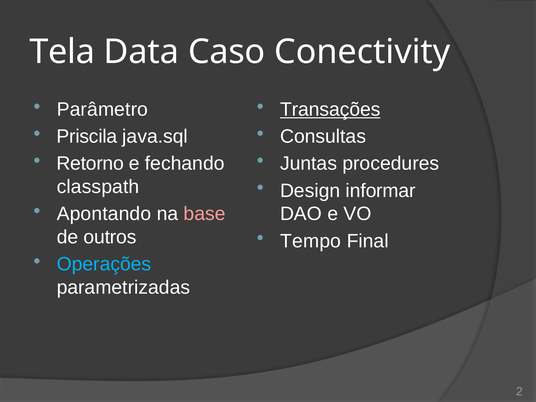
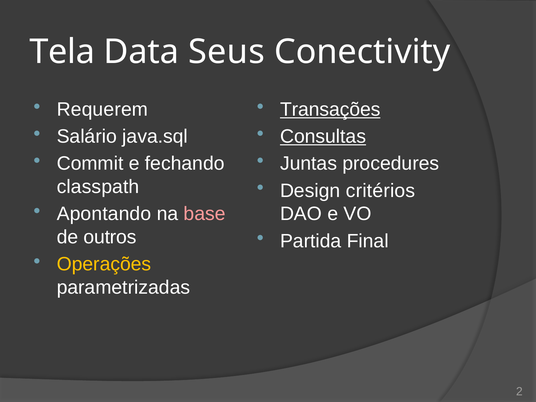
Caso: Caso -> Seus (226, 52)
Parâmetro: Parâmetro -> Requerem (102, 109)
Priscila: Priscila -> Salário (87, 137)
Consultas underline: none -> present (323, 137)
Retorno: Retorno -> Commit (90, 164)
informar: informar -> critérios (381, 191)
Tempo: Tempo -> Partida (311, 241)
Operações colour: light blue -> yellow (104, 264)
